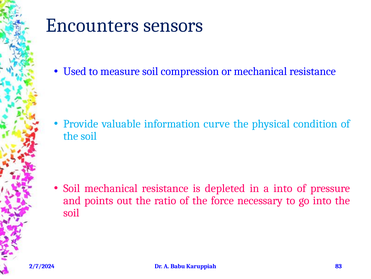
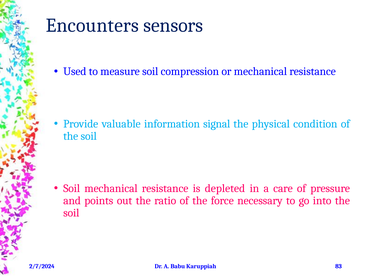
curve: curve -> signal (217, 123)
a into: into -> care (283, 188)
